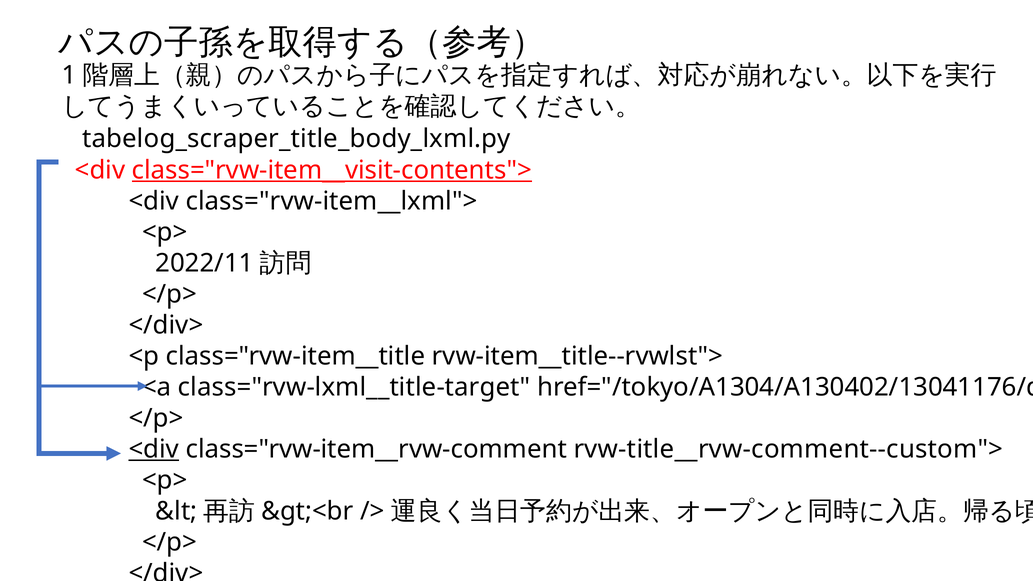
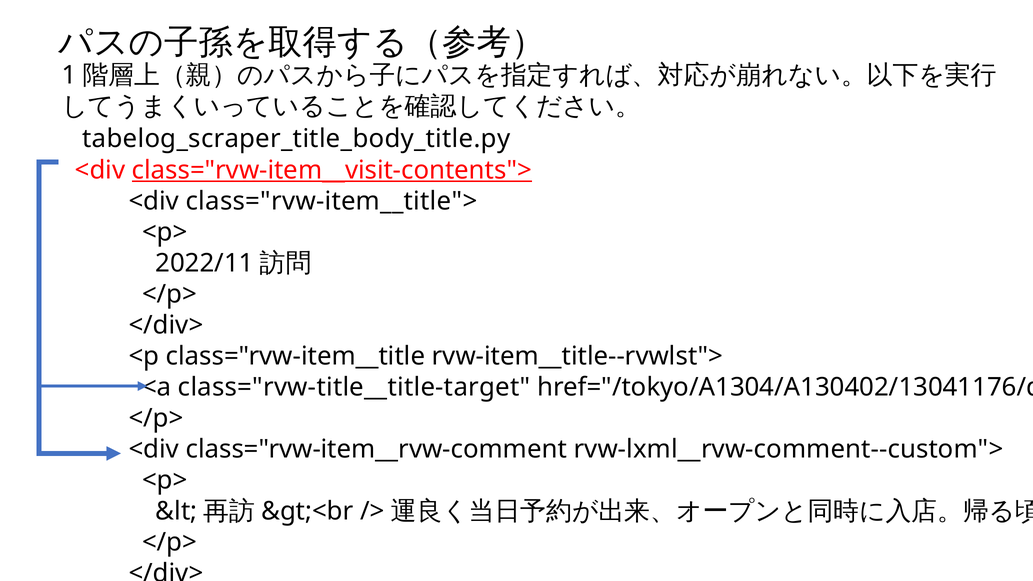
tabelog_scraper_title_body_lxml.py: tabelog_scraper_title_body_lxml.py -> tabelog_scraper_title_body_title.py (296, 139)
class="rvw-item__lxml">: class="rvw-item__lxml"> -> class="rvw-item__title"> (332, 201)
class="rvw-lxml__title-target: class="rvw-lxml__title-target -> class="rvw-title__title-target (354, 387)
<div underline: present -> none (154, 449)
rvw-title__rvw-comment--custom">: rvw-title__rvw-comment--custom"> -> rvw-lxml__rvw-comment--custom"> (788, 449)
